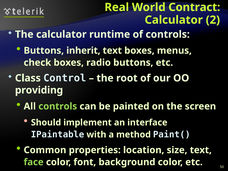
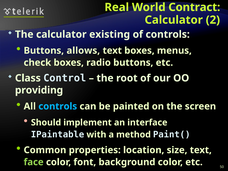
runtime: runtime -> existing (110, 34)
inherit: inherit -> allows (83, 51)
controls colour: light green -> light blue (58, 106)
